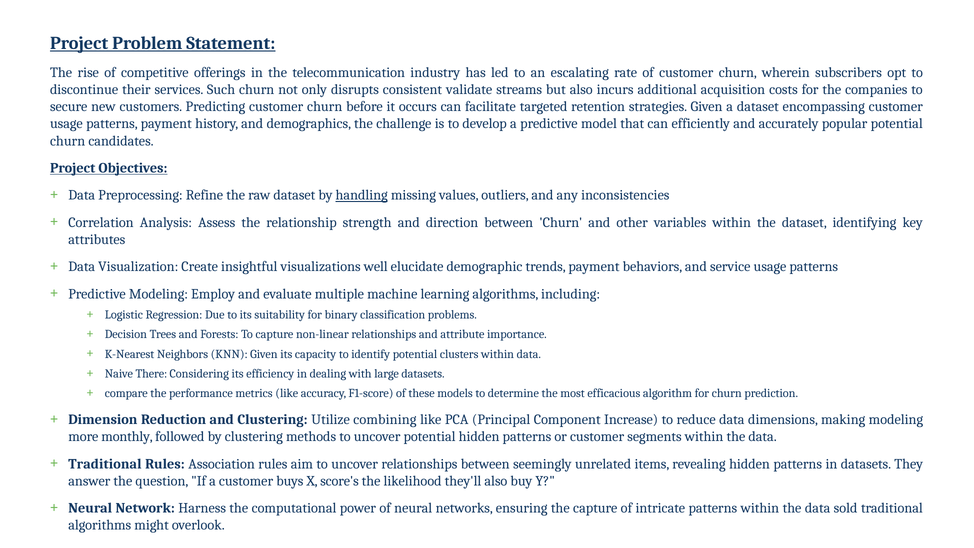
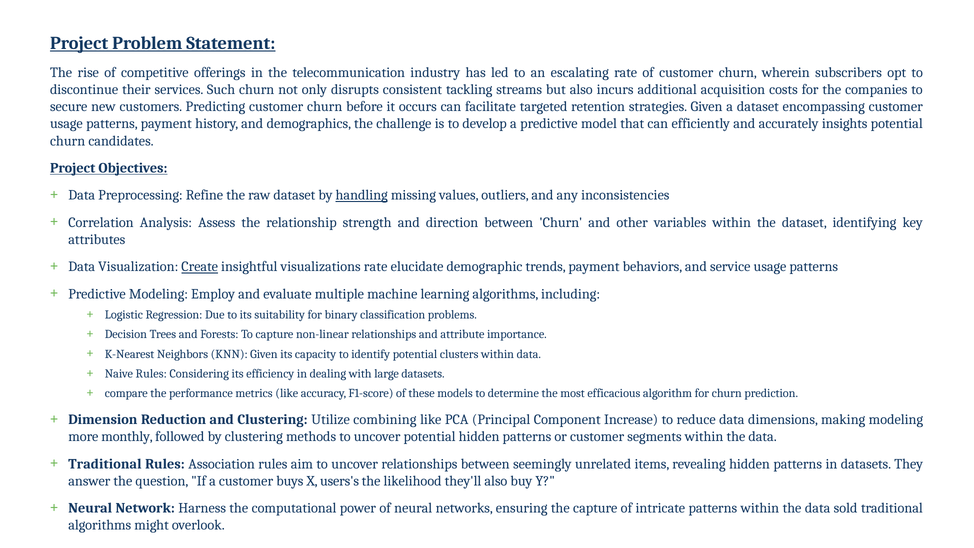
validate: validate -> tackling (469, 90)
popular: popular -> insights (845, 124)
Create underline: none -> present (200, 267)
visualizations well: well -> rate (376, 267)
Naive There: There -> Rules (151, 374)
score's: score's -> users's (340, 481)
